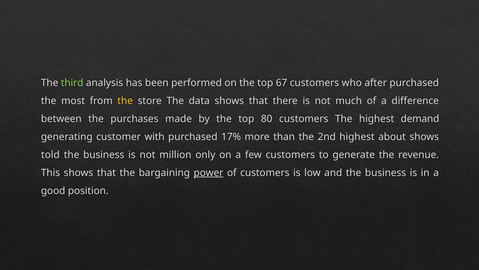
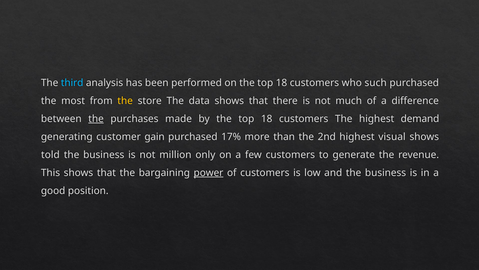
third colour: light green -> light blue (72, 83)
on the top 67: 67 -> 18 (281, 83)
after: after -> such (376, 83)
the underline: none -> present (96, 118)
by the top 80: 80 -> 18 (267, 118)
with: with -> gain (155, 136)
about: about -> visual (392, 136)
